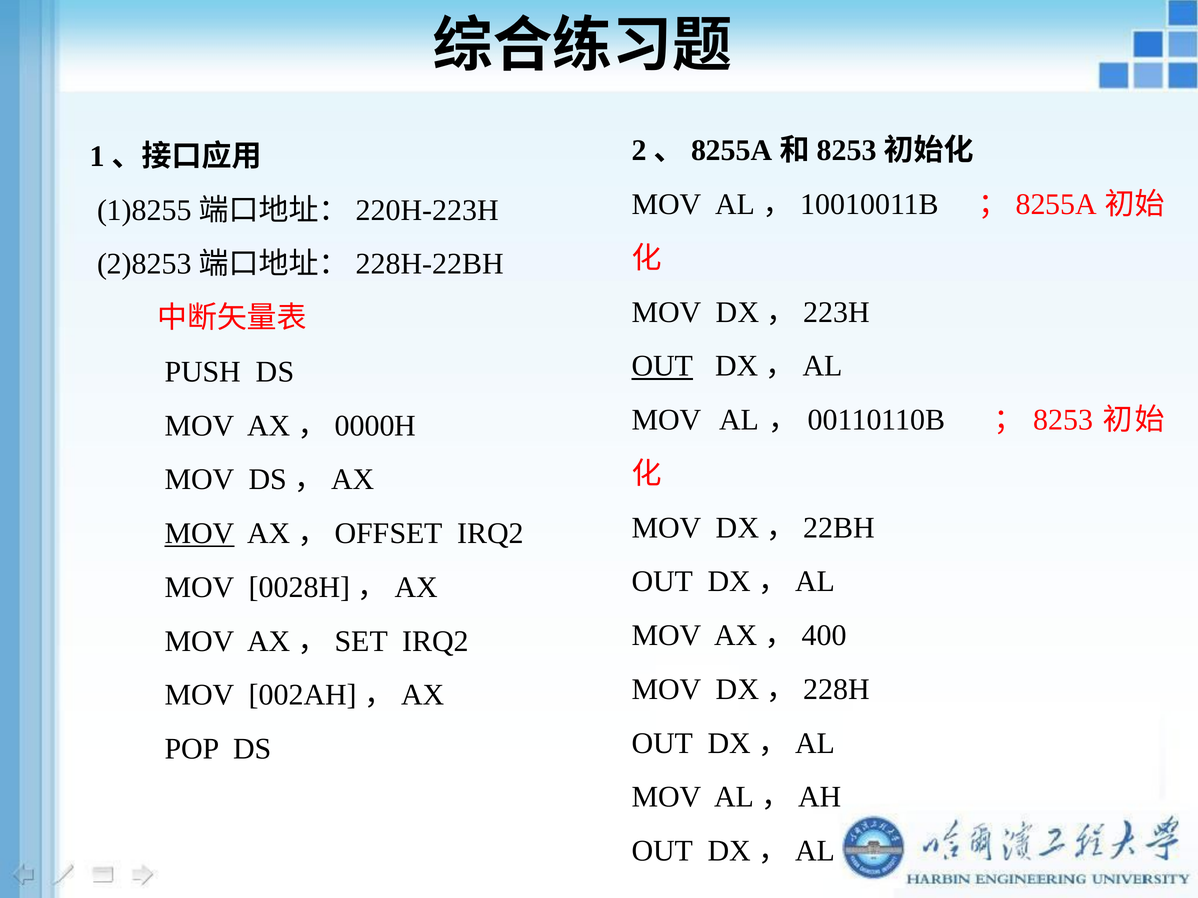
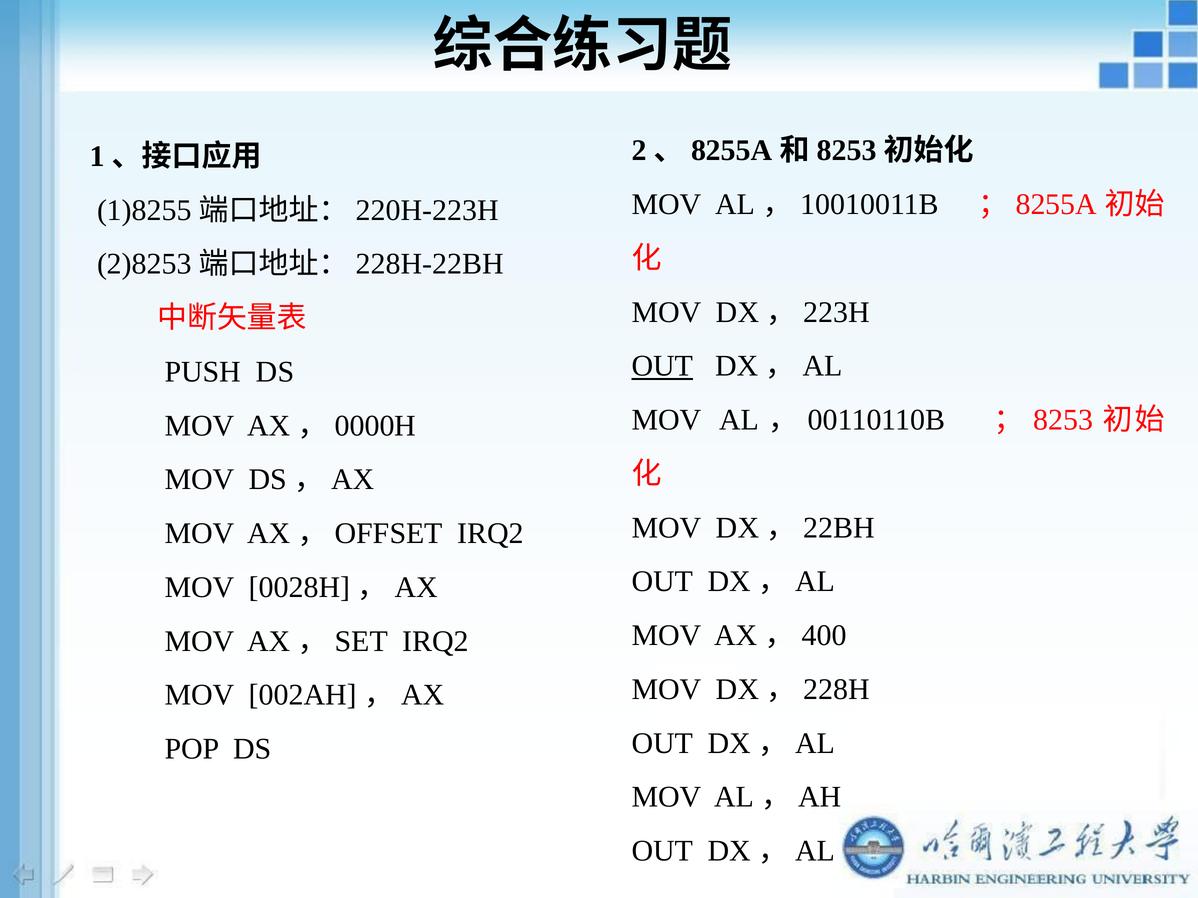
MOV underline: present -> none (199, 534)
